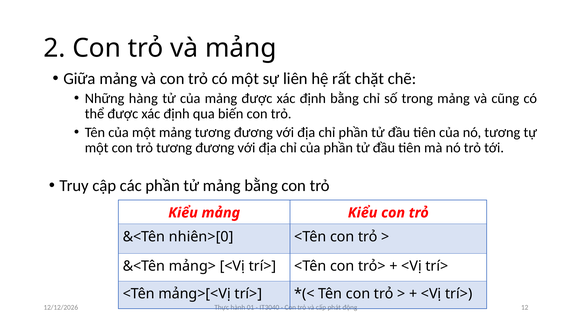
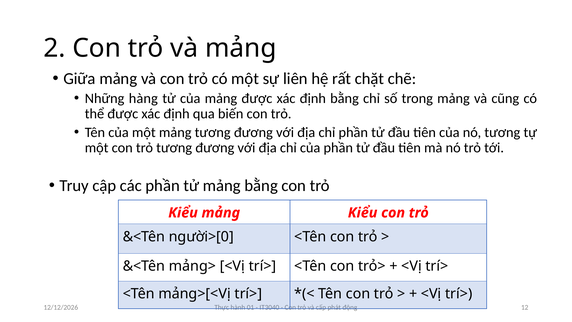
nhiên>[0: nhiên>[0 -> người>[0 (201, 236)
